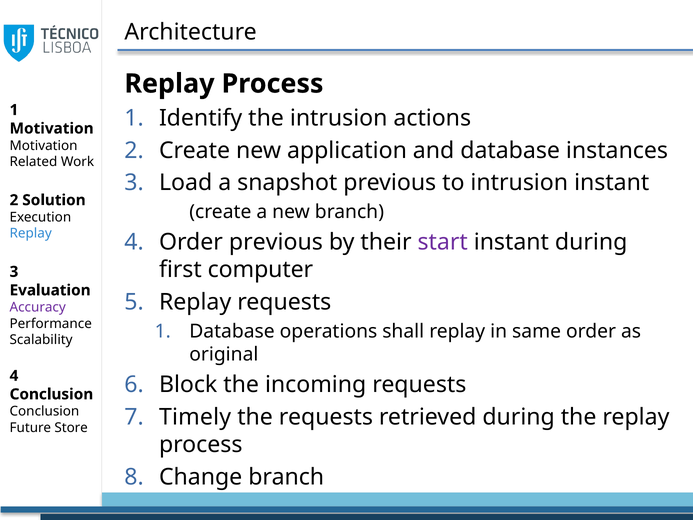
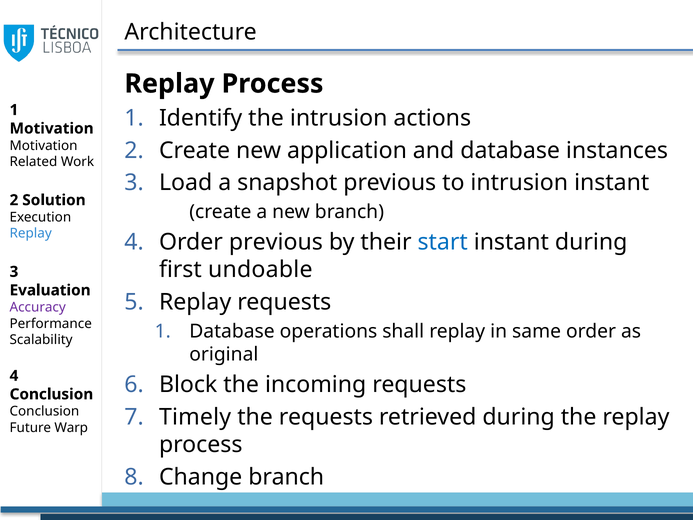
start colour: purple -> blue (443, 242)
computer: computer -> undoable (260, 270)
Store: Store -> Warp (71, 427)
